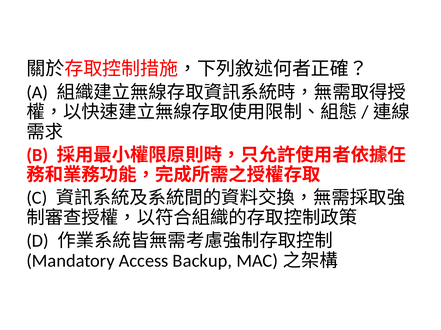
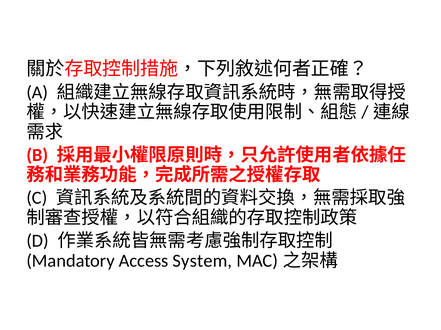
Backup: Backup -> System (202, 261)
